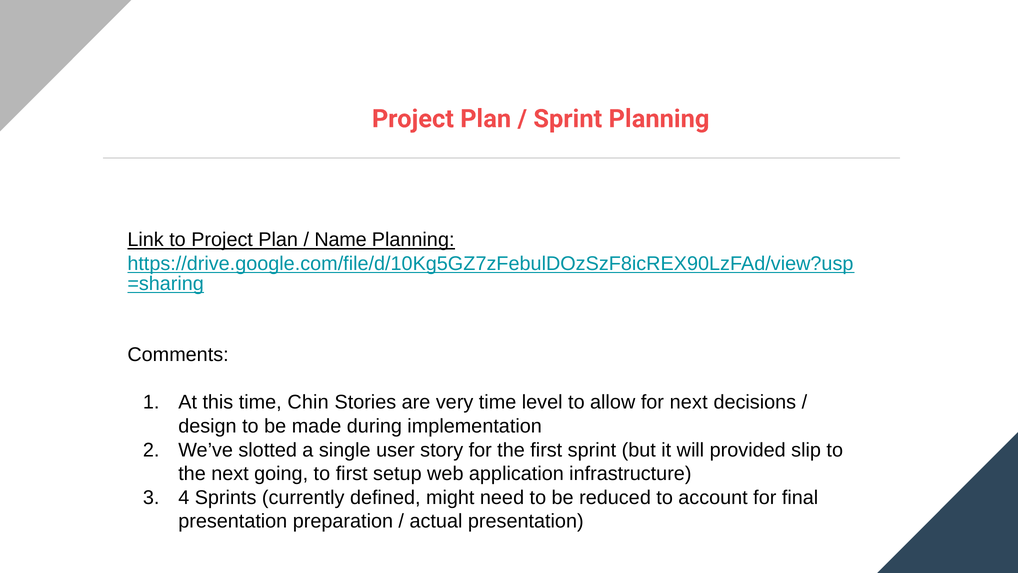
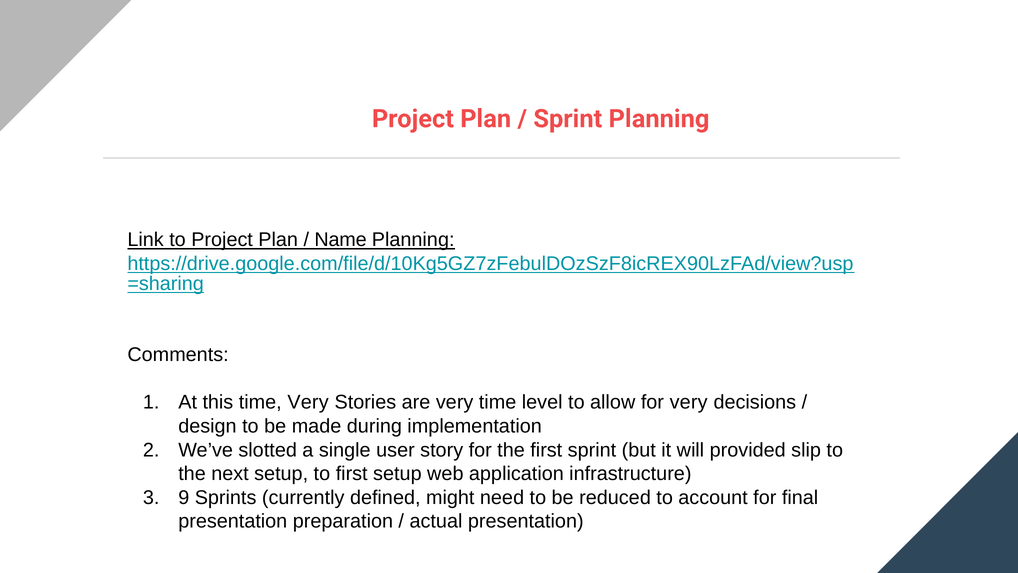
time Chin: Chin -> Very (308, 402)
for next: next -> very (689, 402)
next going: going -> setup (281, 473)
4: 4 -> 9 (184, 497)
